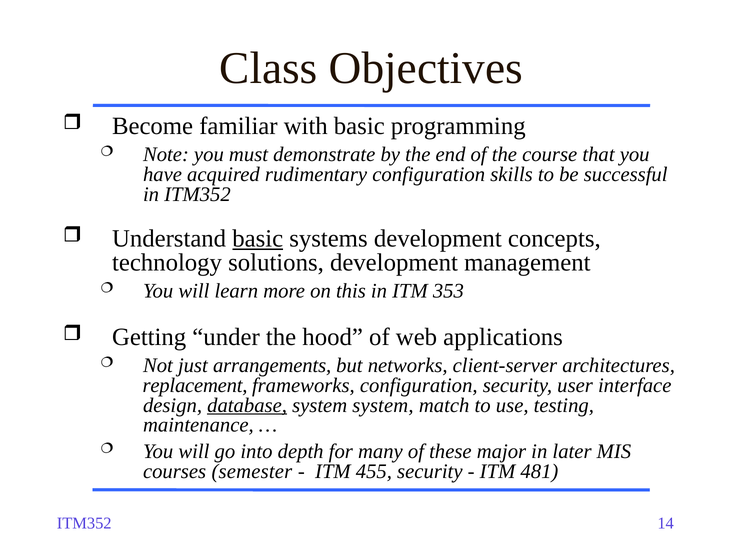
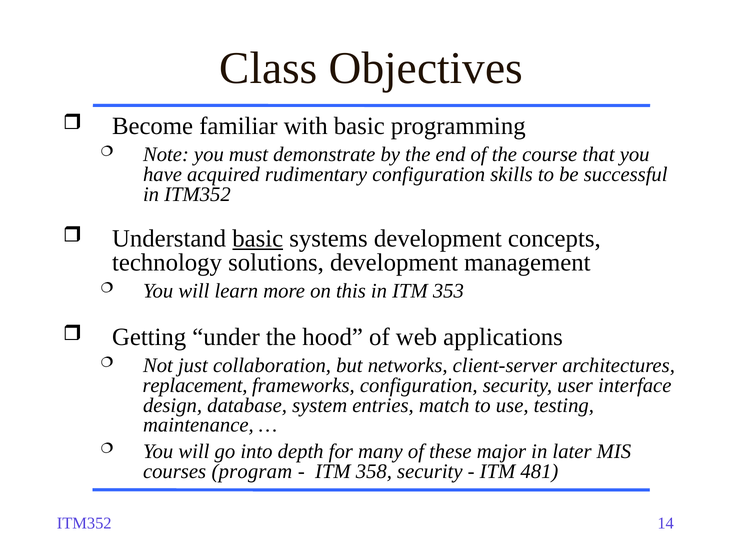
arrangements: arrangements -> collaboration (272, 365)
database underline: present -> none (247, 405)
system system: system -> entries (383, 405)
semester: semester -> program (252, 471)
455: 455 -> 358 (374, 471)
